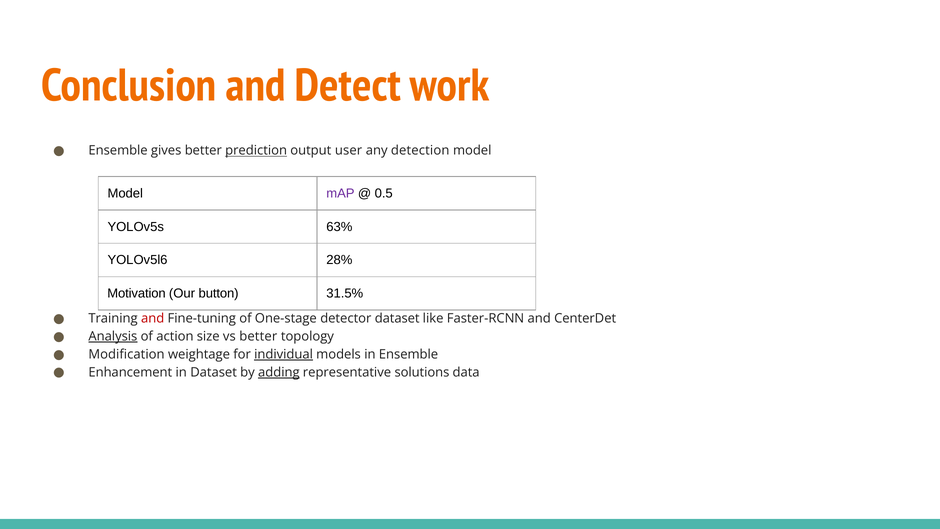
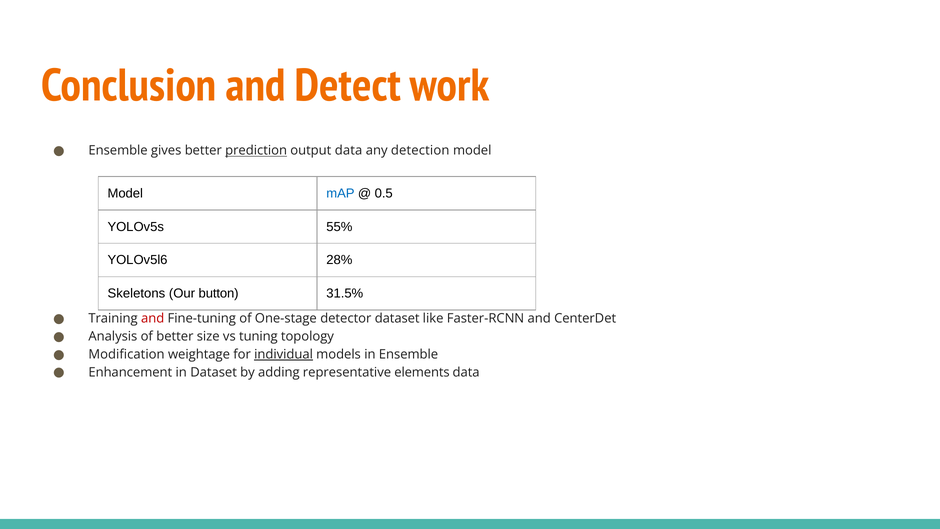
output user: user -> data (349, 151)
mAP colour: purple -> blue (340, 193)
63%: 63% -> 55% (339, 227)
Motivation: Motivation -> Skeletons (136, 293)
Analysis underline: present -> none (113, 336)
of action: action -> better (175, 336)
vs better: better -> tuning (258, 336)
adding underline: present -> none (279, 372)
solutions: solutions -> elements (422, 372)
